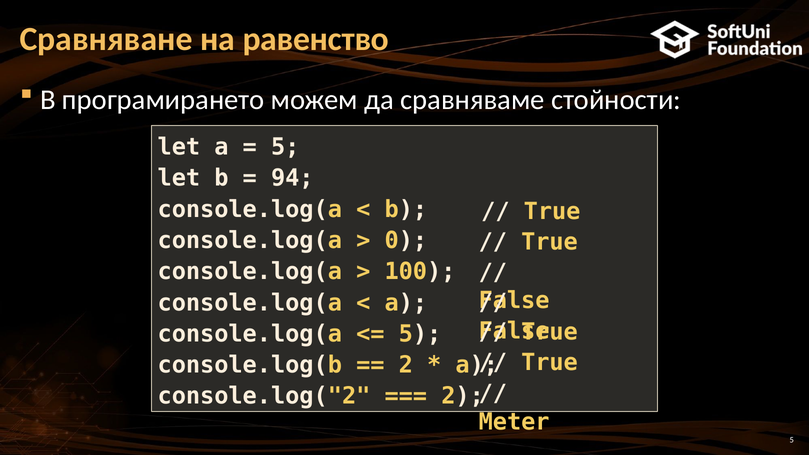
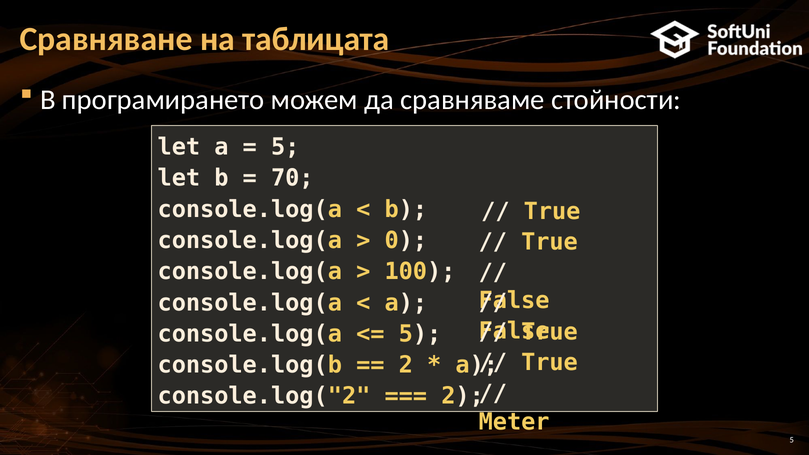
равенство: равенство -> таблицата (316, 39)
94: 94 -> 70 (292, 178)
